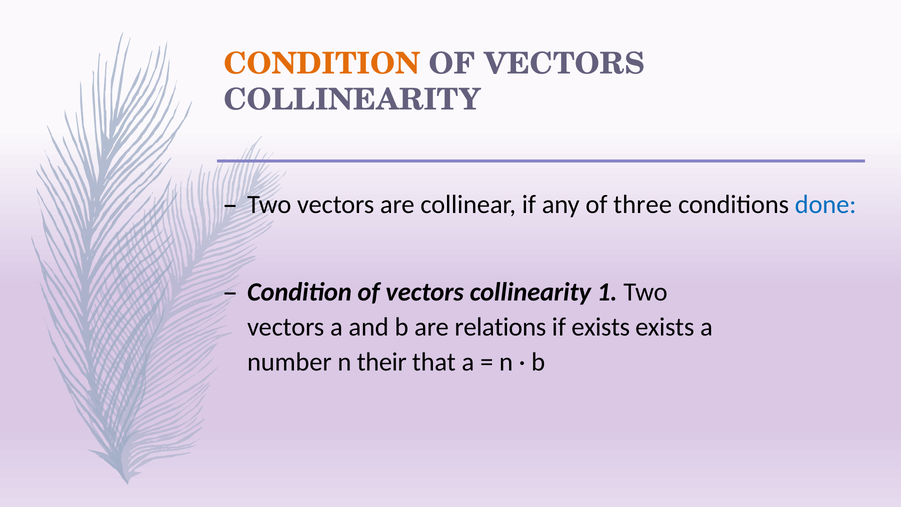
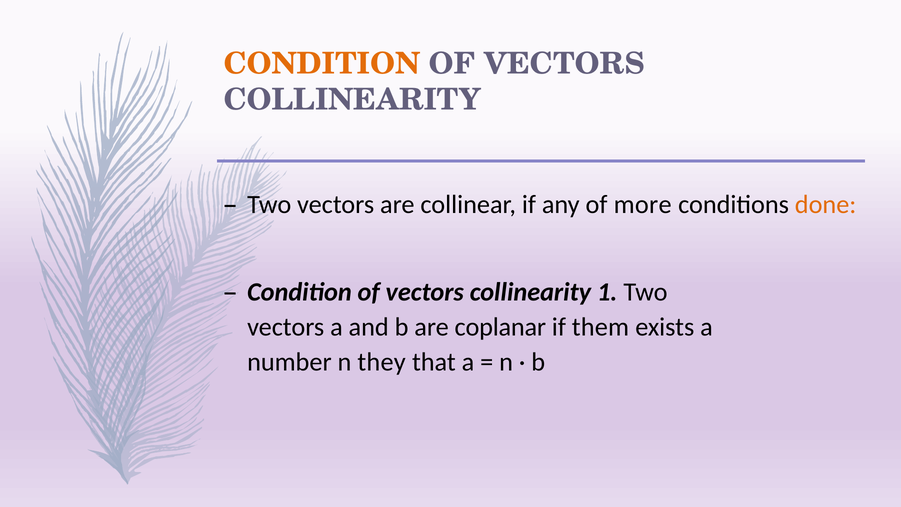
three: three -> more (643, 205)
done colour: blue -> orange (826, 205)
relations: relations -> coplanar (500, 327)
if exists: exists -> them (600, 327)
their: their -> they (382, 362)
